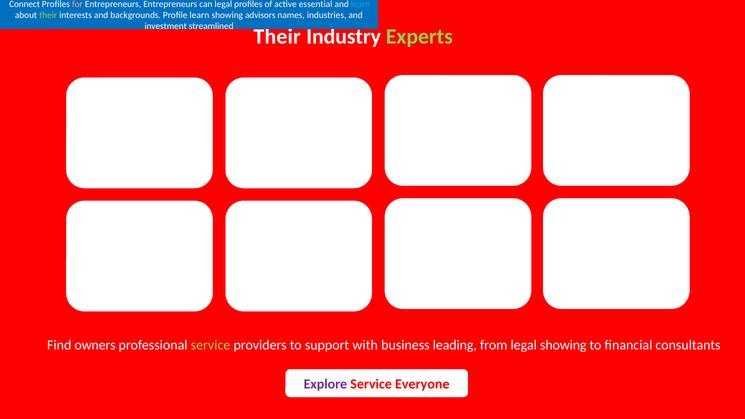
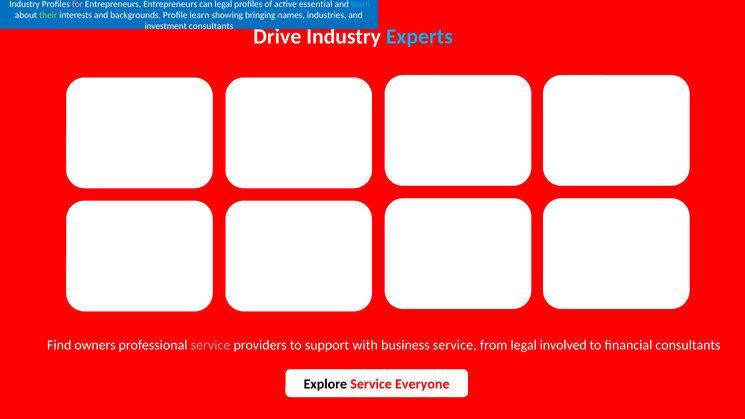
Connect: Connect -> Industry (25, 4)
advisors: advisors -> bringing (260, 15)
investment streamlined: streamlined -> consultants (211, 26)
Their: Their -> Drive (277, 36)
Experts colour: light green -> light blue (419, 36)
service colour: light green -> pink (211, 345)
business leading: leading -> service (455, 345)
legal showing: showing -> involved (563, 345)
Explore colour: purple -> black (325, 384)
